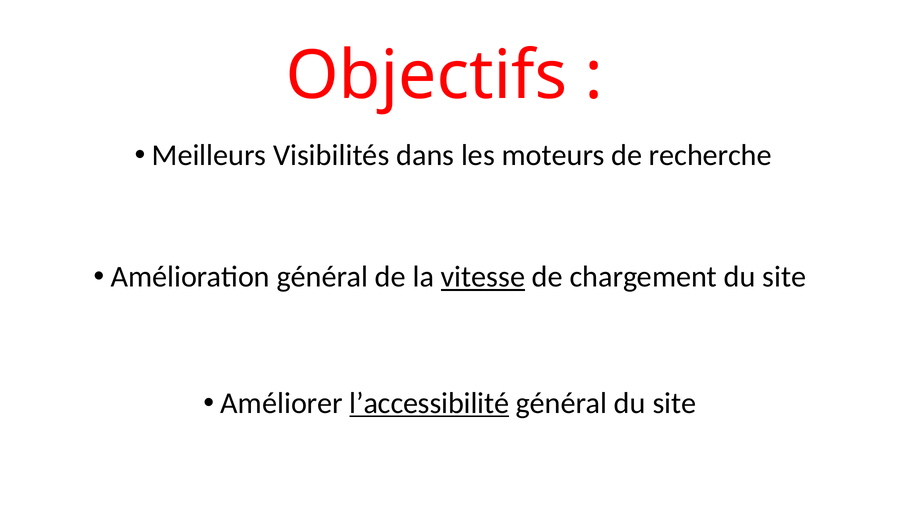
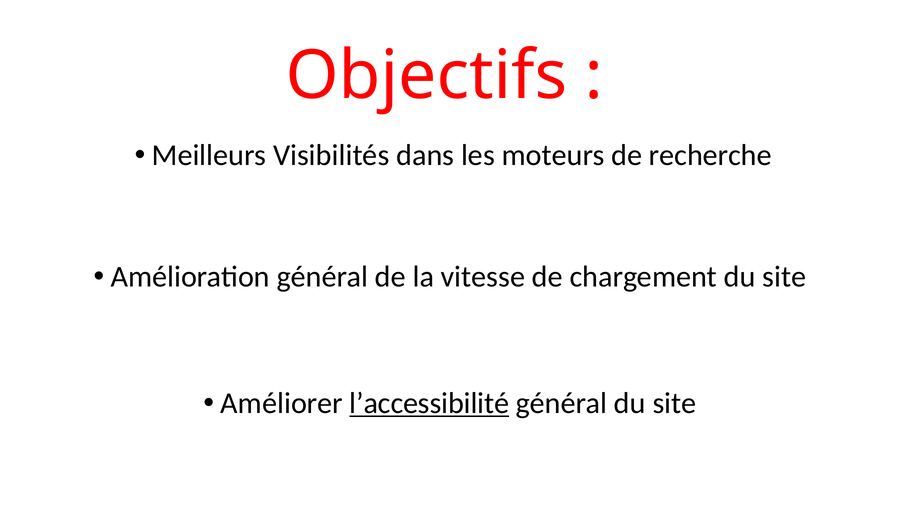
vitesse underline: present -> none (483, 277)
